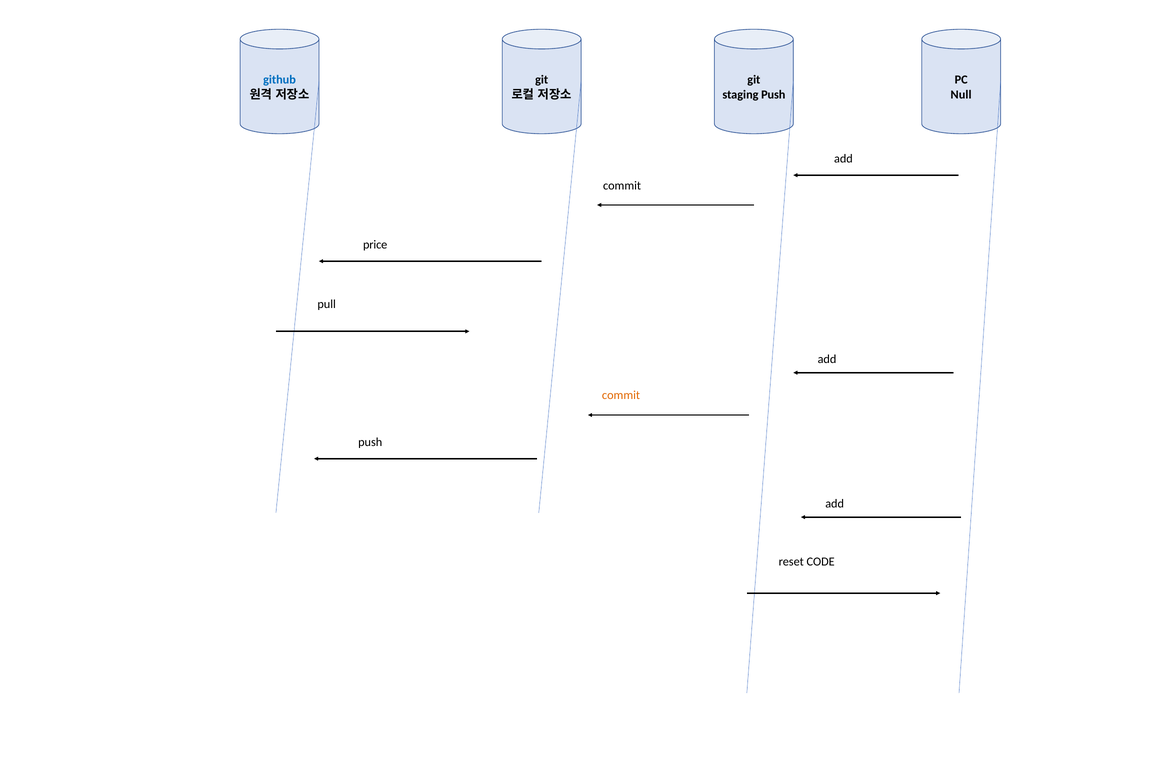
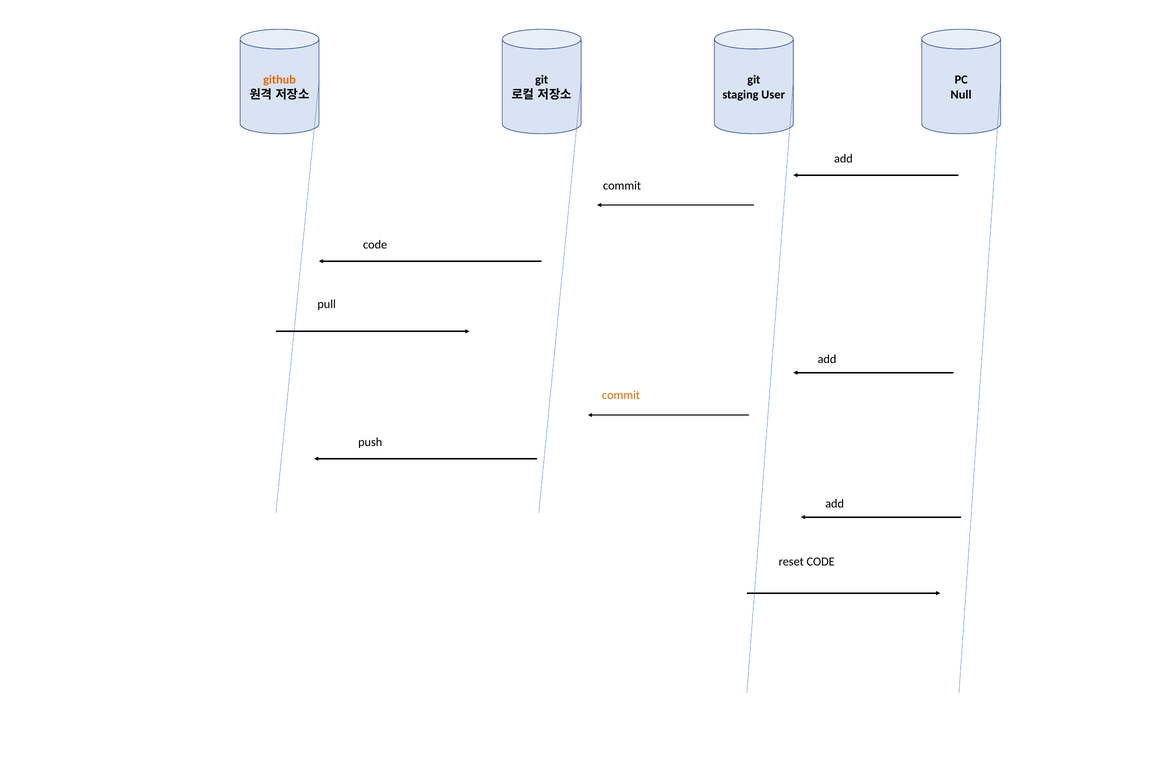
github colour: blue -> orange (280, 80)
staging Push: Push -> User (773, 95)
price: price -> code (375, 245)
